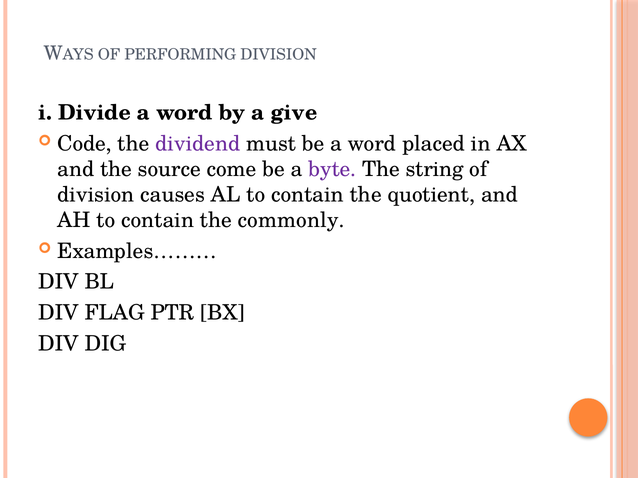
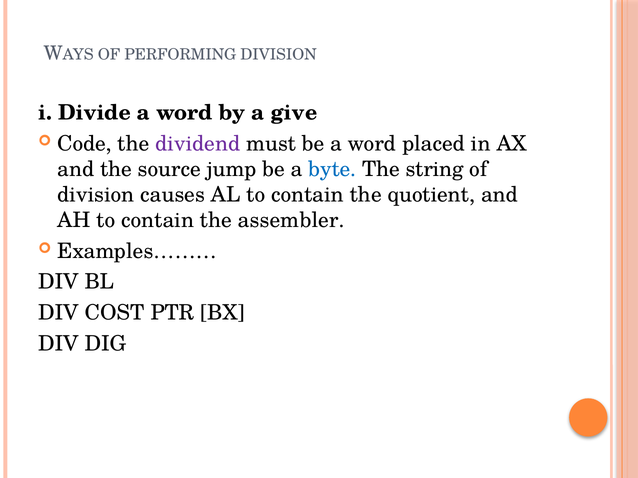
come: come -> jump (232, 169)
byte colour: purple -> blue (332, 169)
commonly: commonly -> assembler (291, 220)
FLAG: FLAG -> COST (115, 313)
